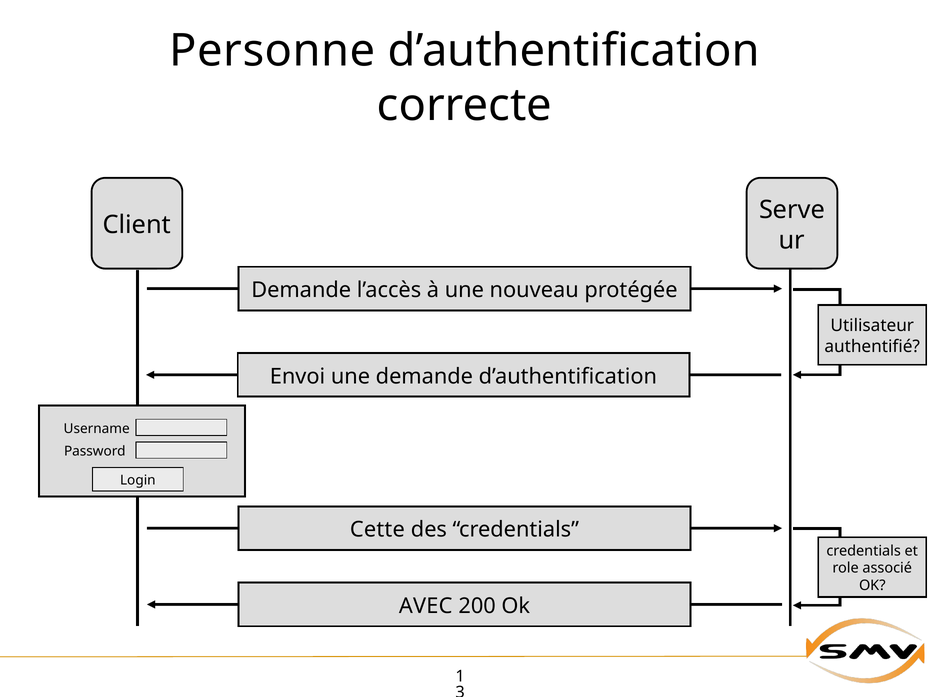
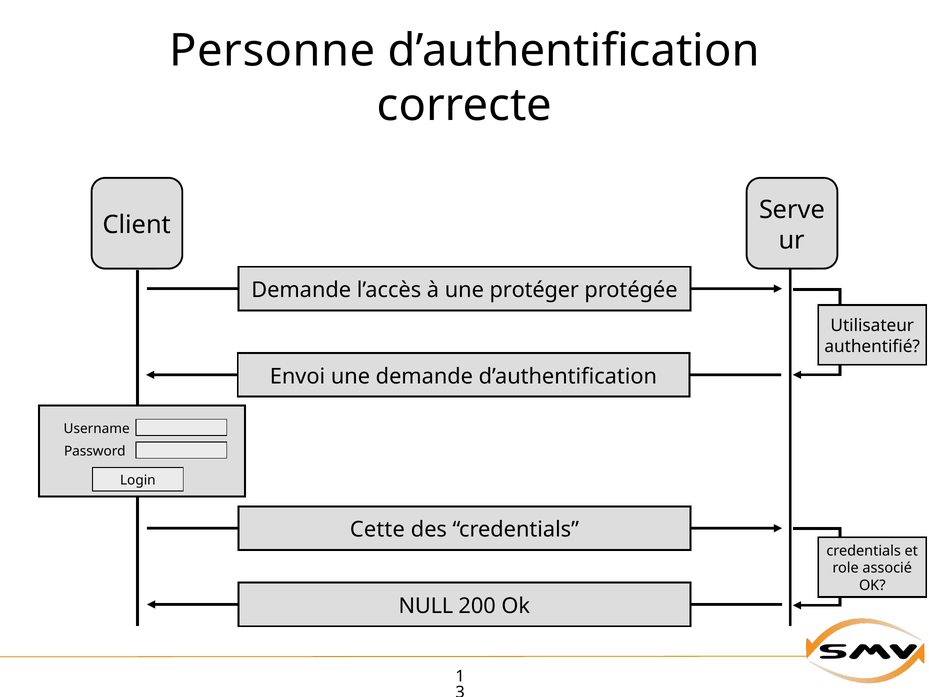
nouveau: nouveau -> protéger (534, 290)
AVEC: AVEC -> NULL (426, 606)
